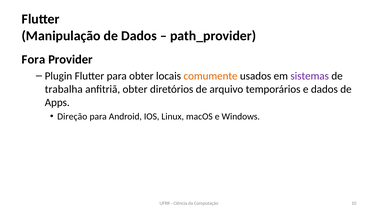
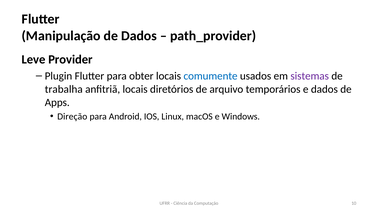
Fora: Fora -> Leve (34, 59)
comumente colour: orange -> blue (211, 76)
anfitriã obter: obter -> locais (135, 89)
